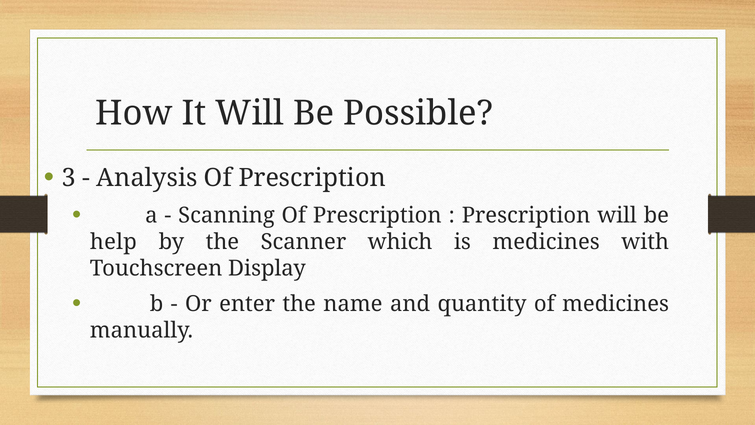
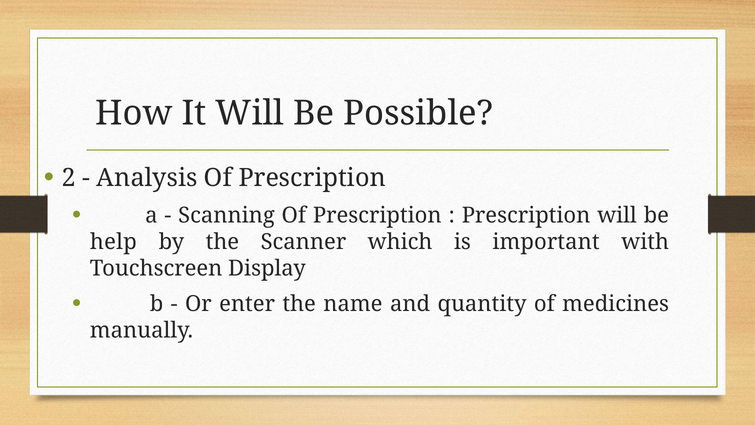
3: 3 -> 2 (69, 178)
is medicines: medicines -> important (546, 242)
